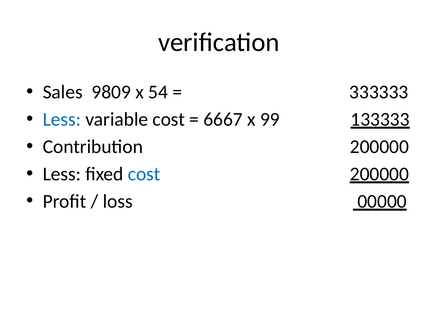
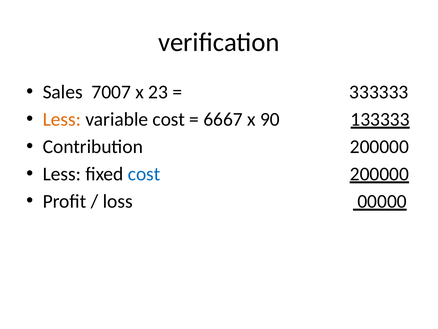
9809: 9809 -> 7007 (111, 92)
54: 54 -> 23 (158, 92)
Less colour: blue -> orange (62, 119)
99: 99 -> 90 (270, 119)
